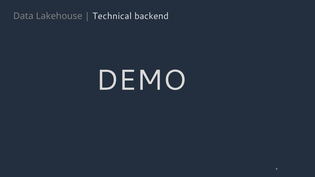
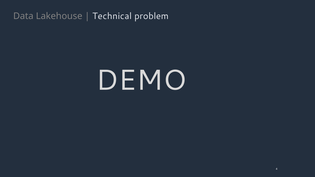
backend: backend -> problem (152, 16)
